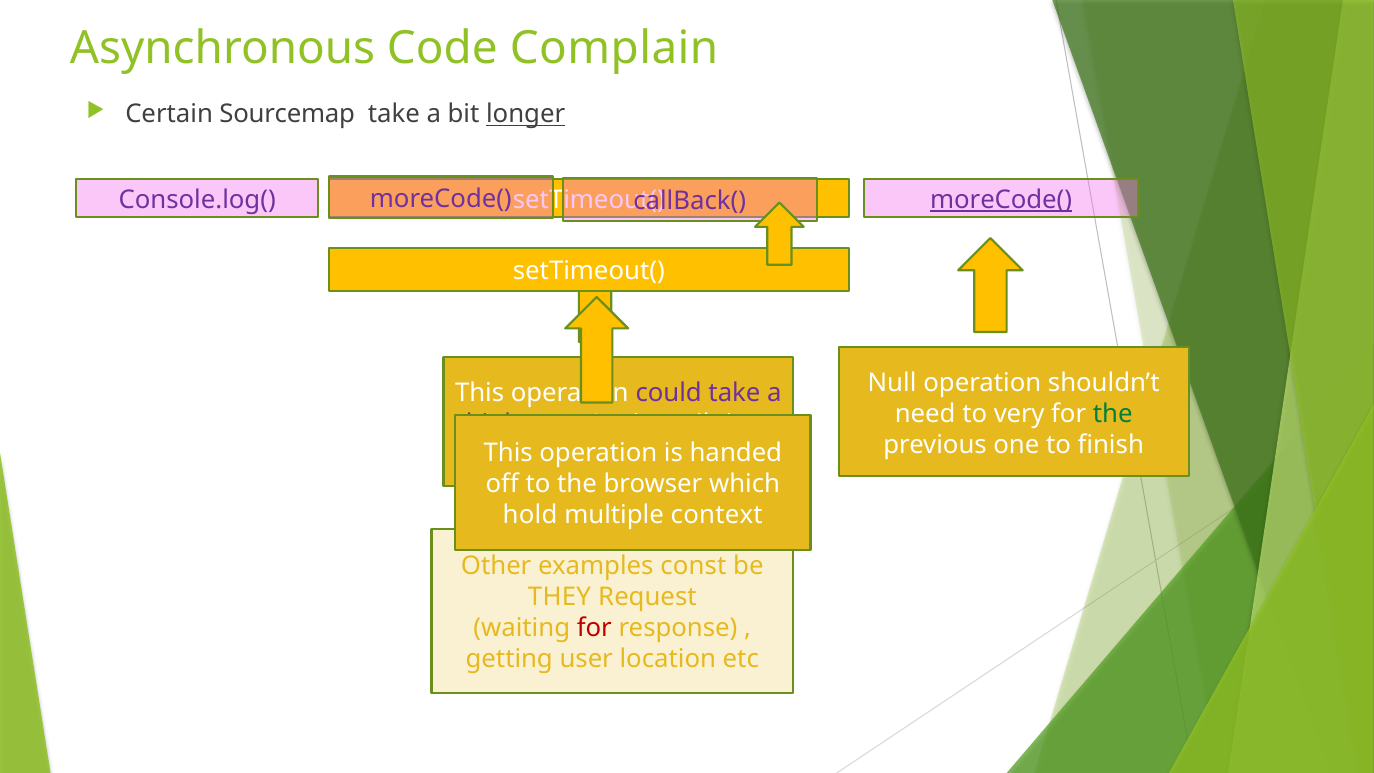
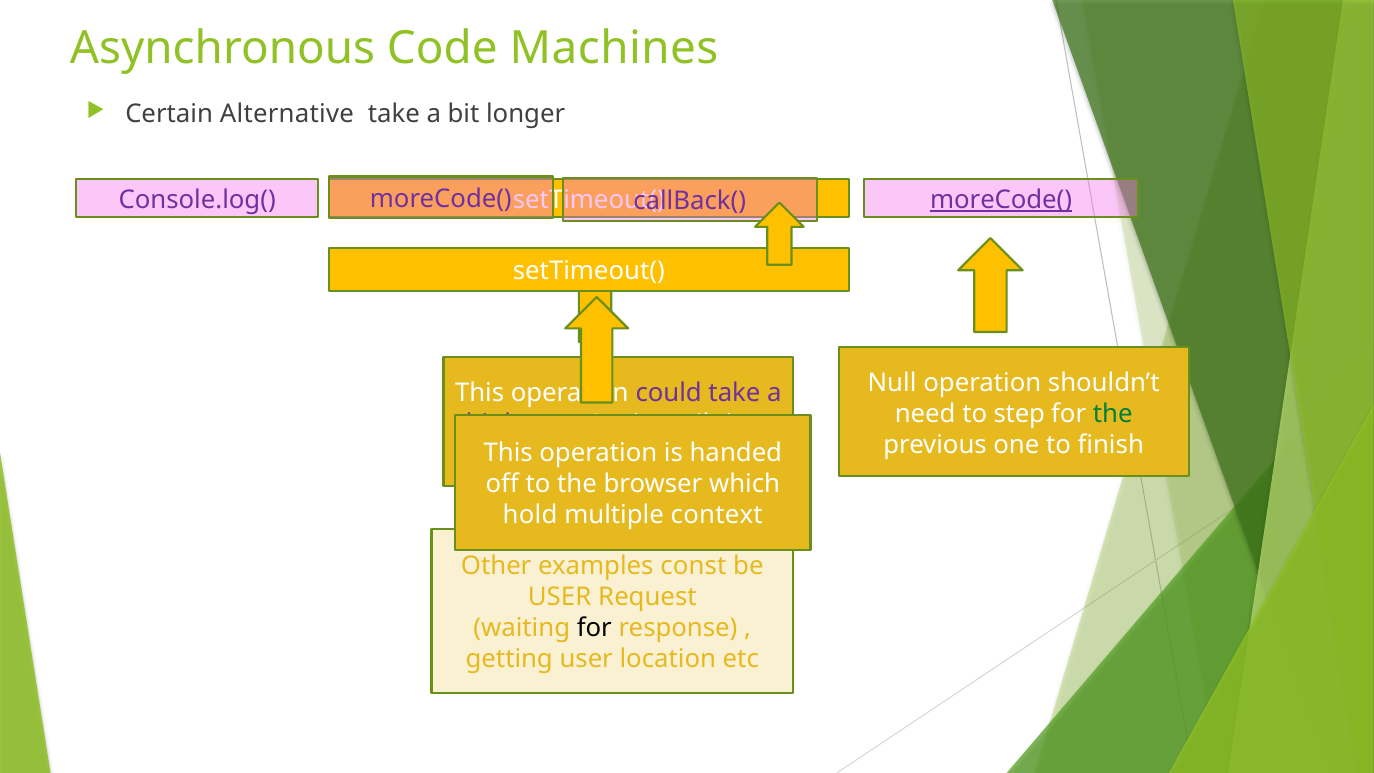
Complain: Complain -> Machines (614, 49)
Sourcemap: Sourcemap -> Alternative (287, 114)
longer underline: present -> none (526, 114)
very: very -> step (1019, 414)
THEY: THEY -> USER (560, 597)
for colour: red -> black (594, 628)
